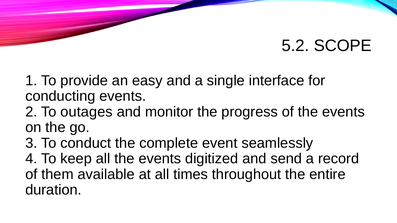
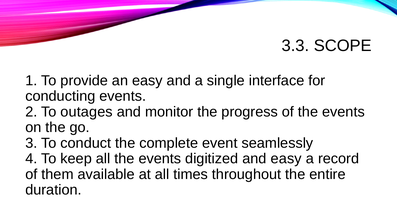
5.2: 5.2 -> 3.3 (295, 46)
and send: send -> easy (286, 159)
